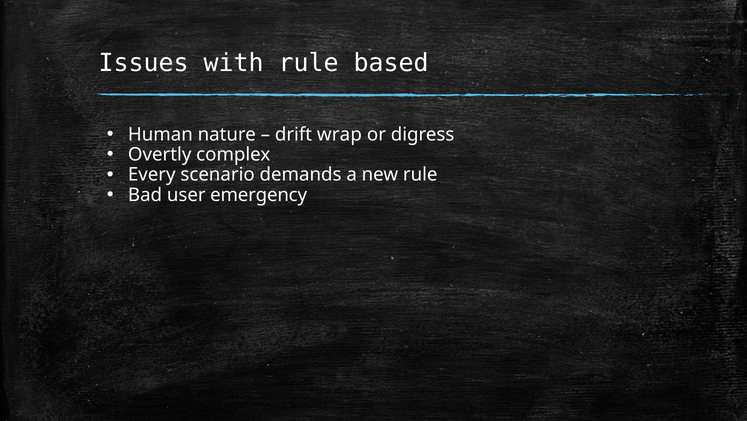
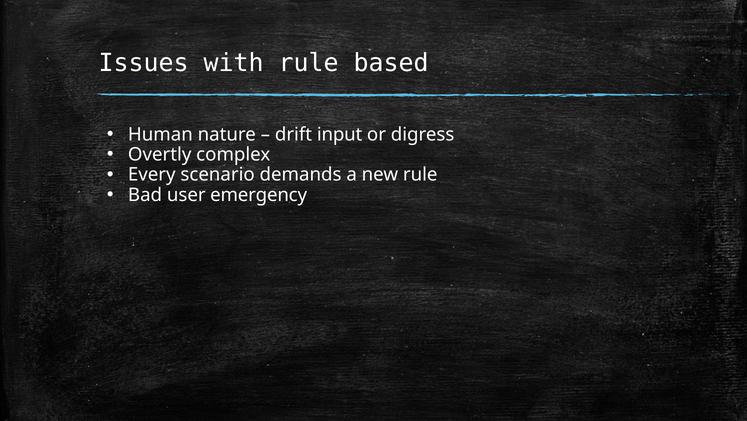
wrap: wrap -> input (340, 134)
